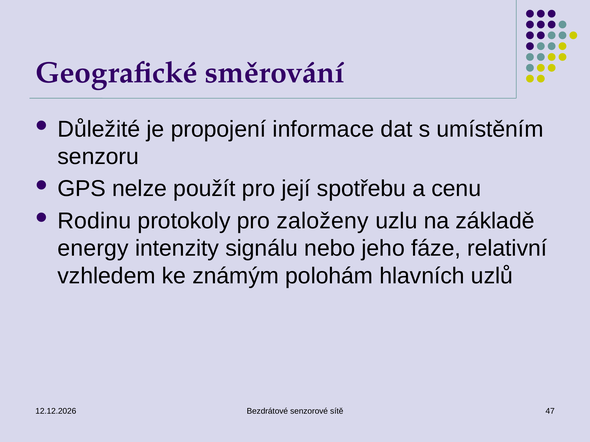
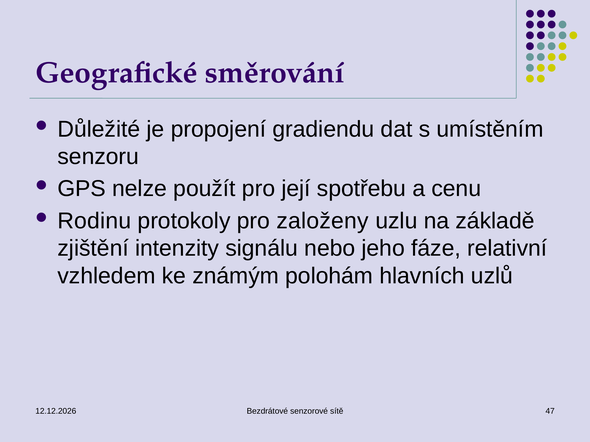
informace: informace -> gradiendu (323, 129)
energy: energy -> zjištění (93, 249)
